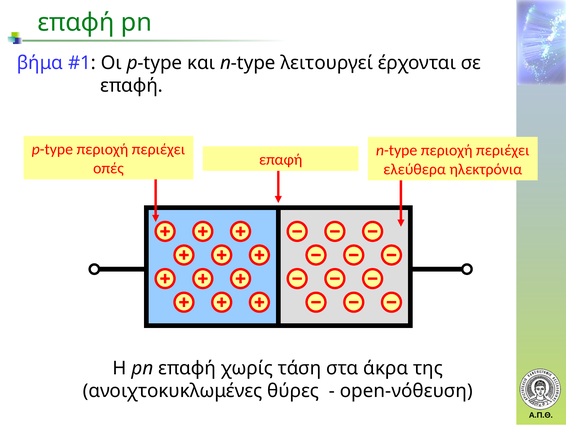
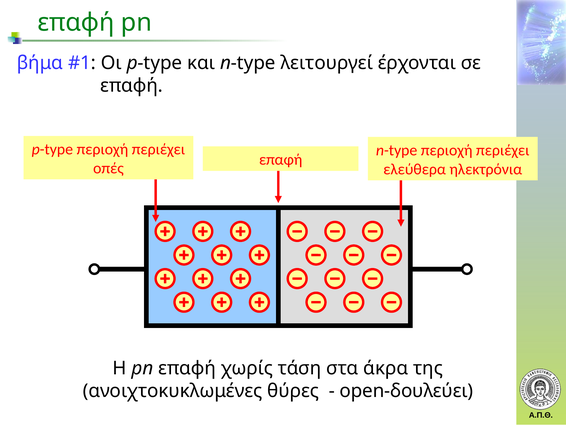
open-νόθευση: open-νόθευση -> open-δουλεύει (406, 391)
